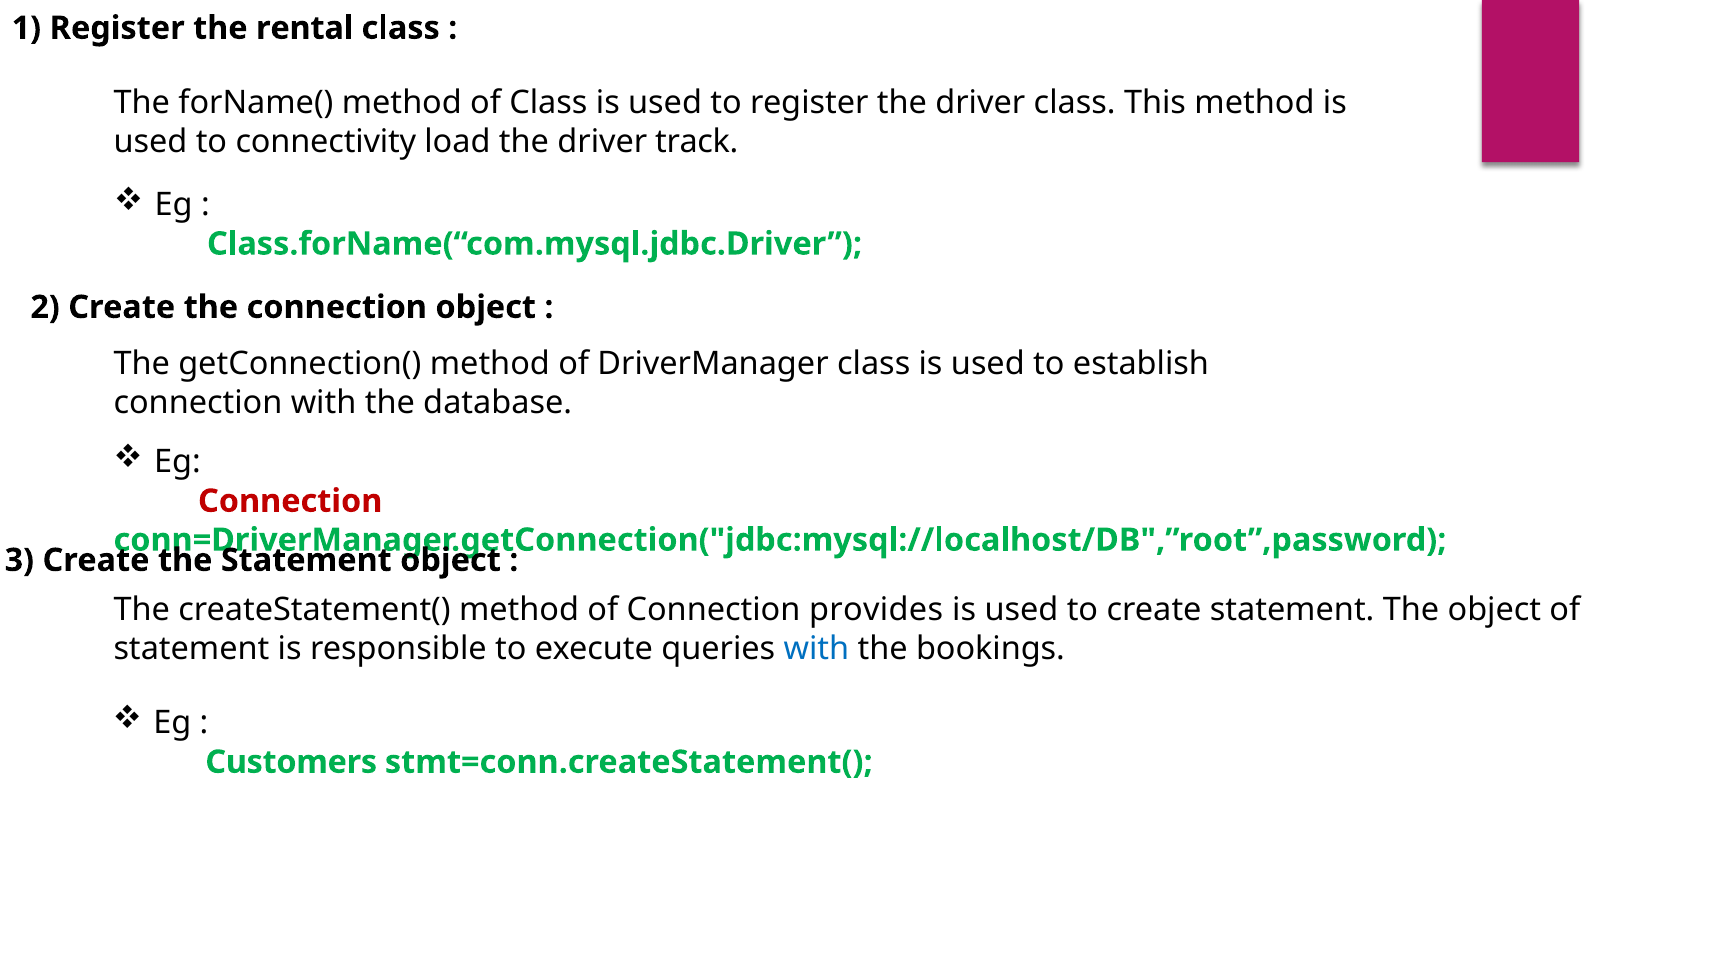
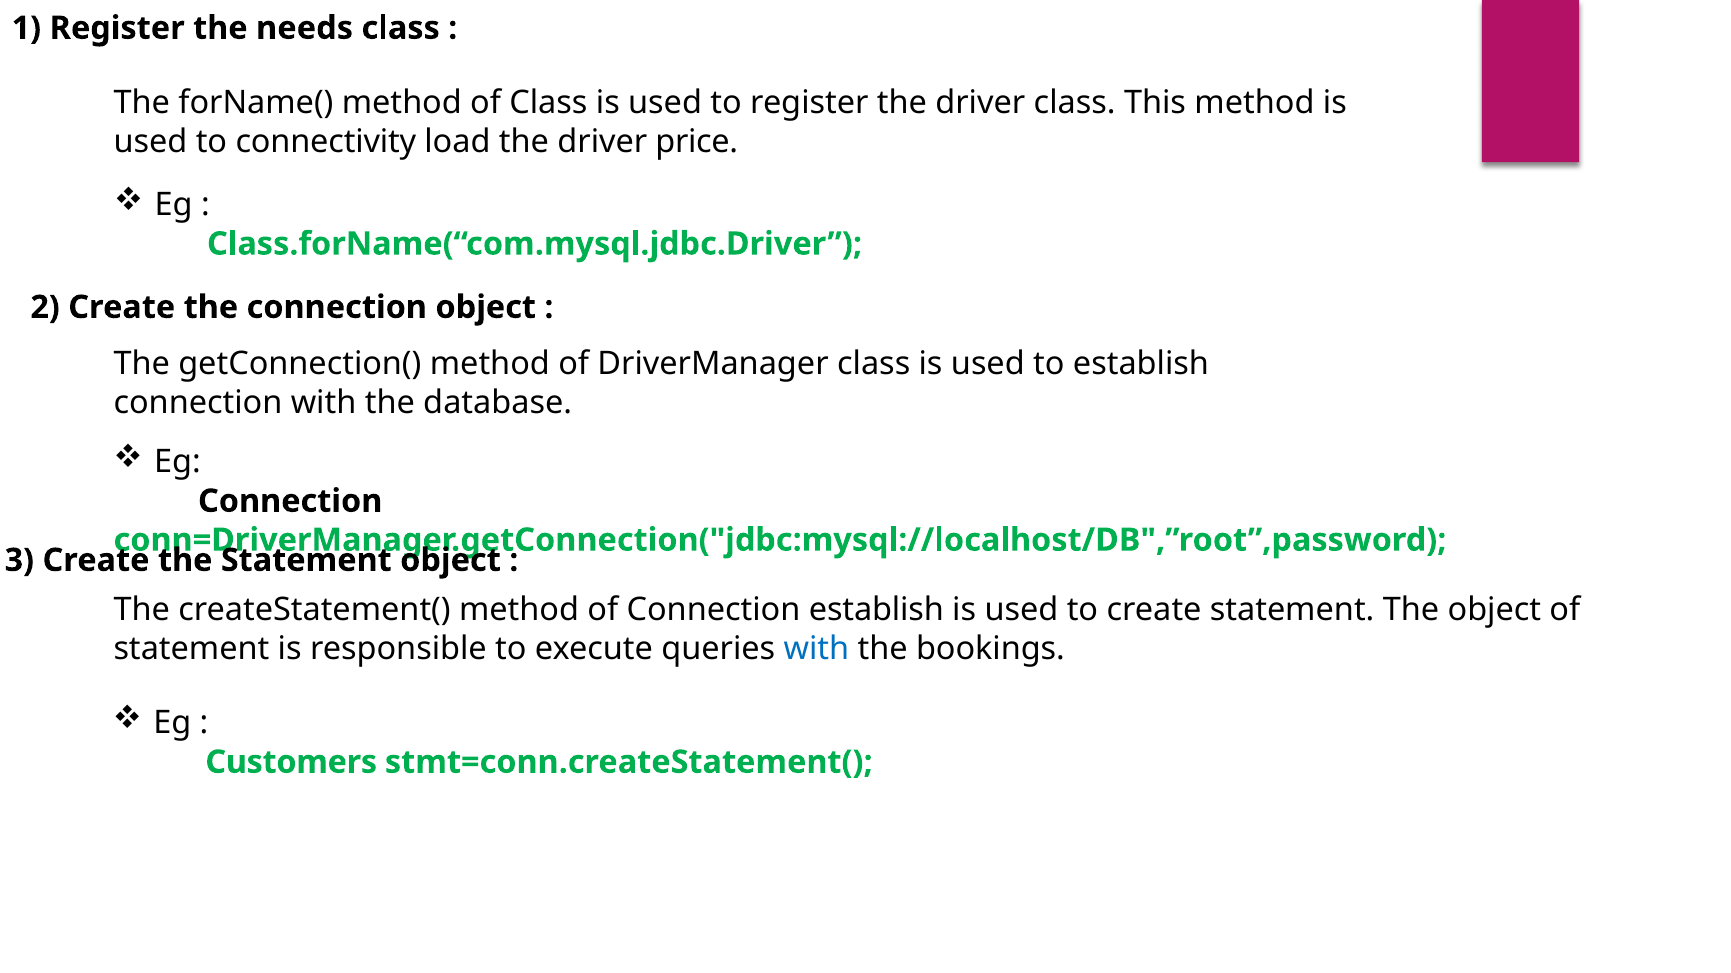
rental: rental -> needs (305, 28)
track: track -> price (697, 142)
Connection colour: red -> black (290, 501)
Connection provides: provides -> establish (876, 610)
